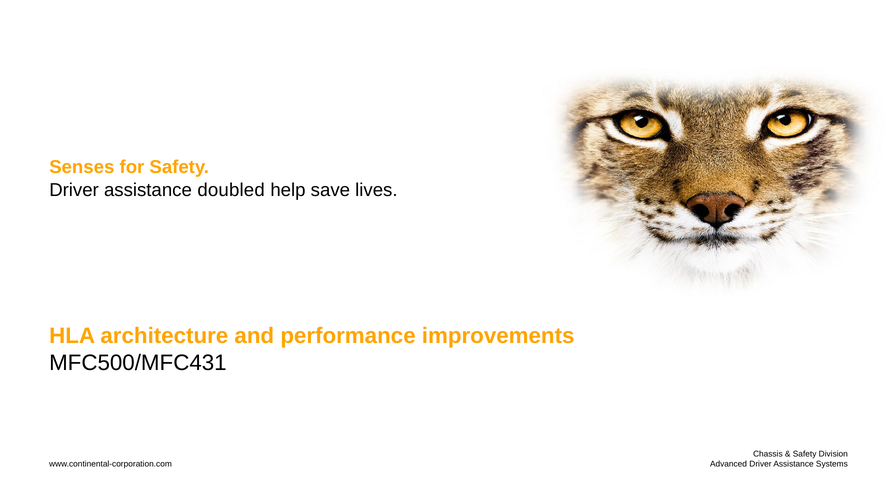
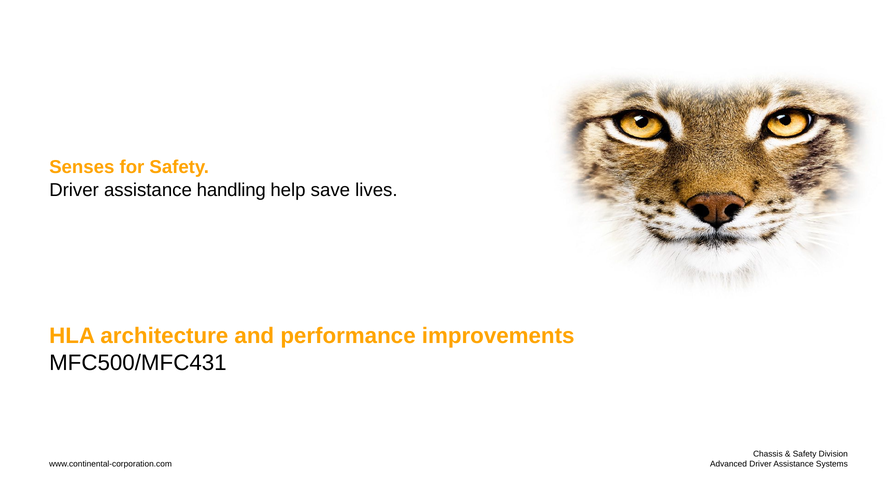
doubled: doubled -> handling (231, 190)
